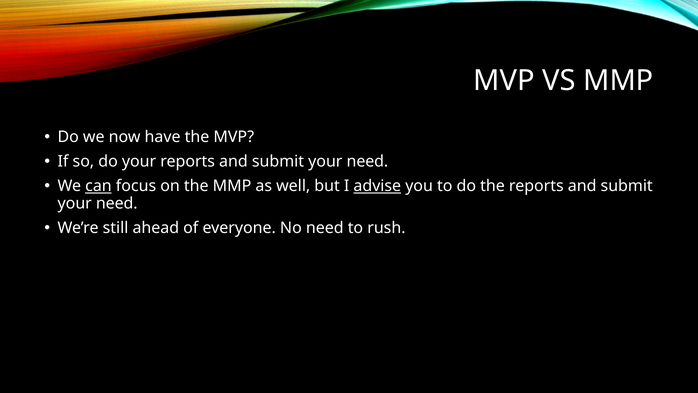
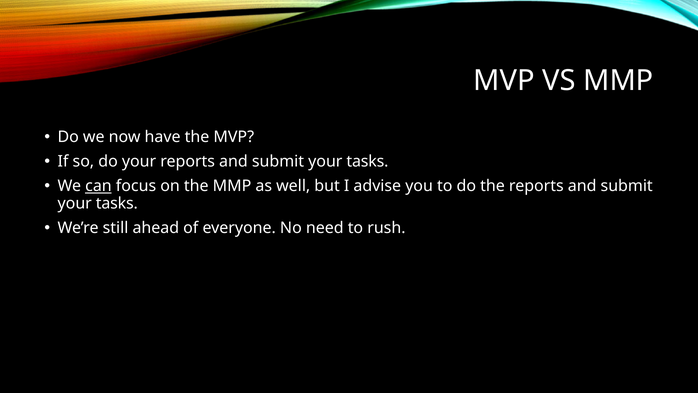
need: need -> tasks (367, 161)
advise underline: present -> none (377, 186)
need: need -> tasks (117, 203)
